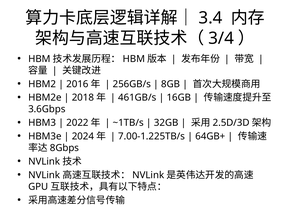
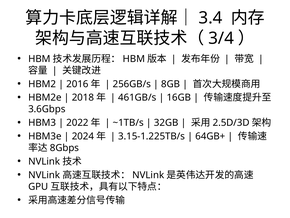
7.00-1.225TB/s: 7.00-1.225TB/s -> 3.15-1.225TB/s (152, 136)
